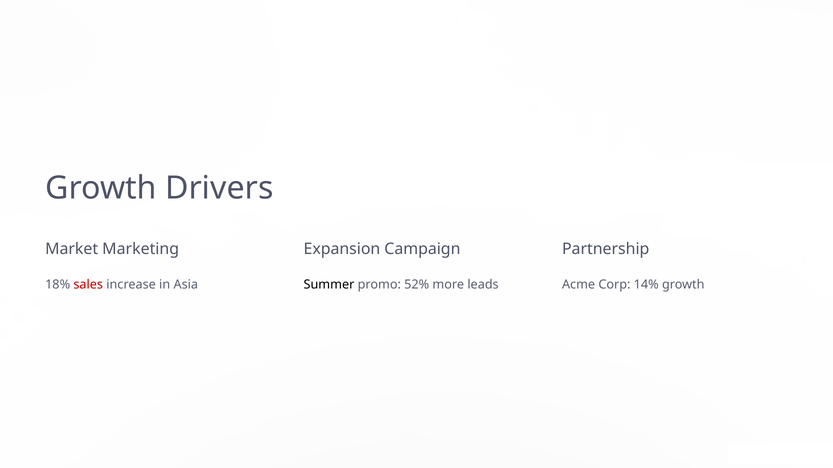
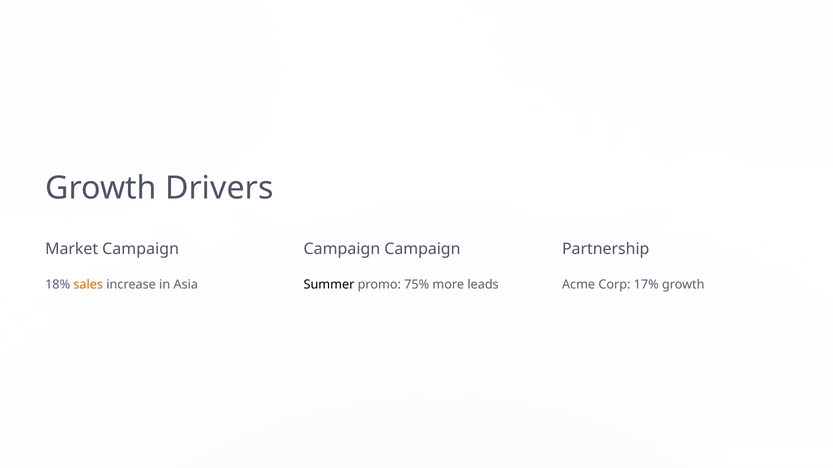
Market Marketing: Marketing -> Campaign (141, 249)
Expansion: Expansion -> Campaign (342, 249)
sales colour: red -> orange (88, 285)
52%: 52% -> 75% (417, 285)
14%: 14% -> 17% (646, 285)
